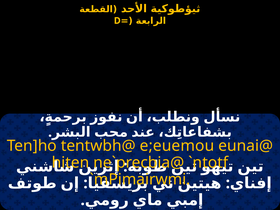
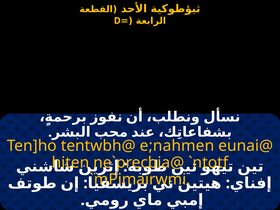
e;euemou: e;euemou -> e;nahmen (177, 146)
